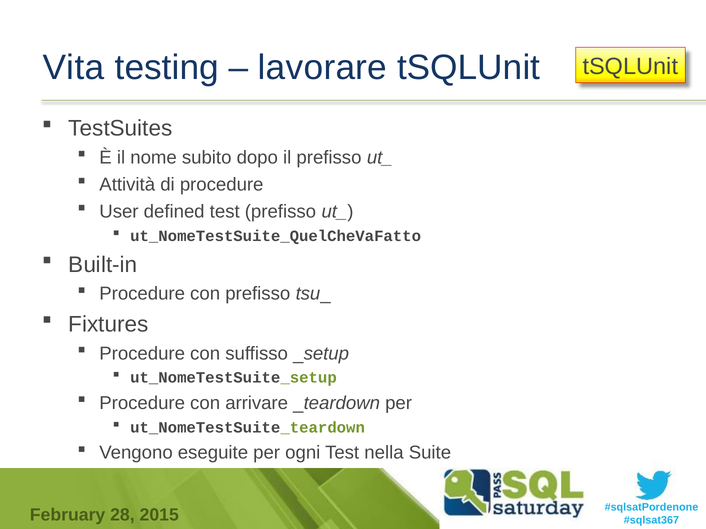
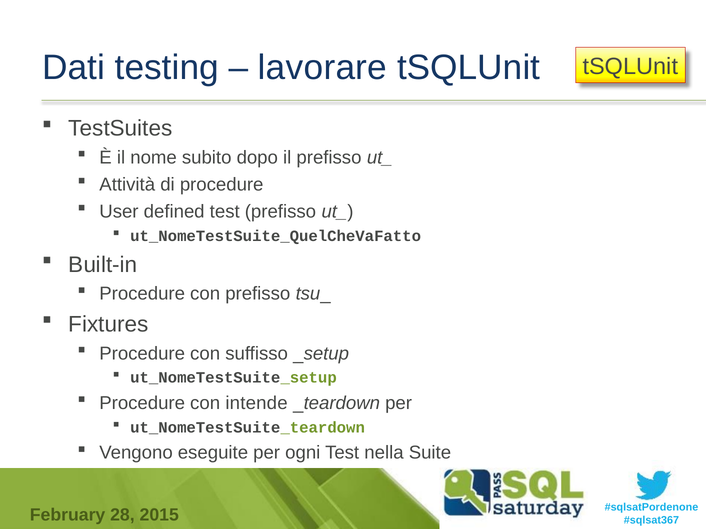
Vita: Vita -> Dati (74, 68)
arrivare: arrivare -> intende (257, 404)
